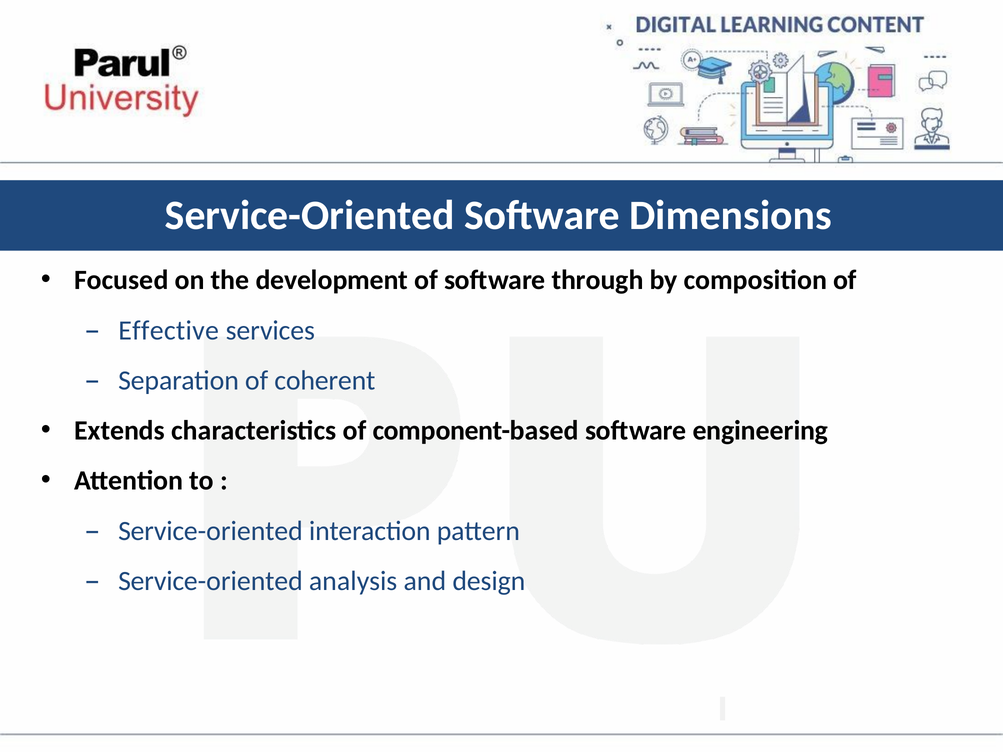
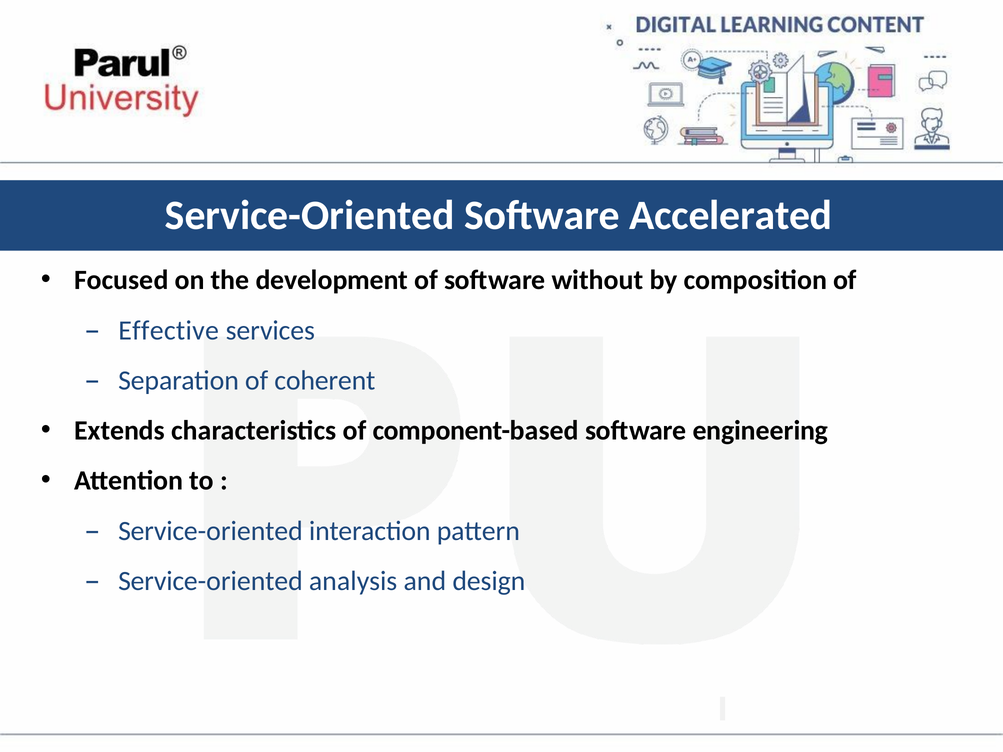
Dimensions: Dimensions -> Accelerated (731, 216)
through: through -> without (597, 280)
